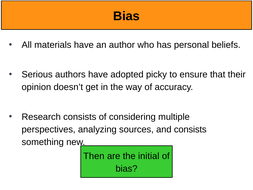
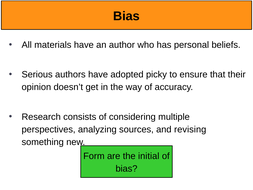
and consists: consists -> revising (190, 129)
Then: Then -> Form (94, 156)
